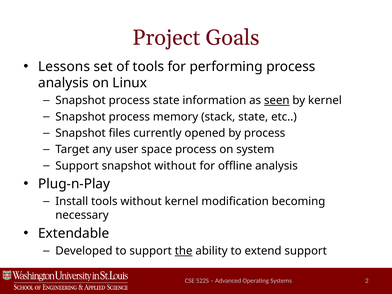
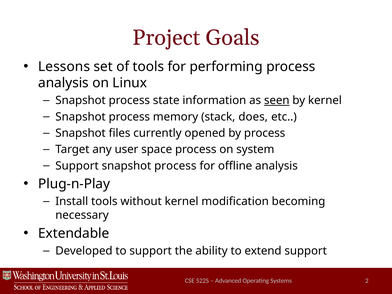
stack state: state -> does (253, 117)
without: without -> process (175, 166)
the underline: present -> none (184, 251)
